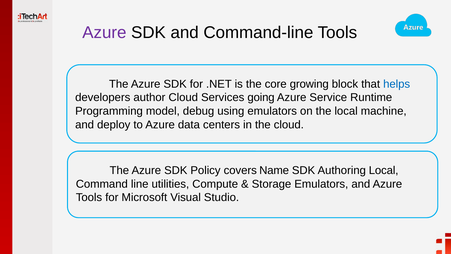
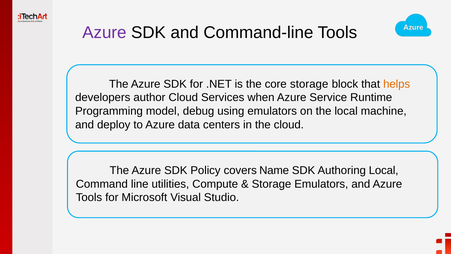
core growing: growing -> storage (309, 84)
helps colour: blue -> orange (397, 84)
going: going -> when (261, 97)
